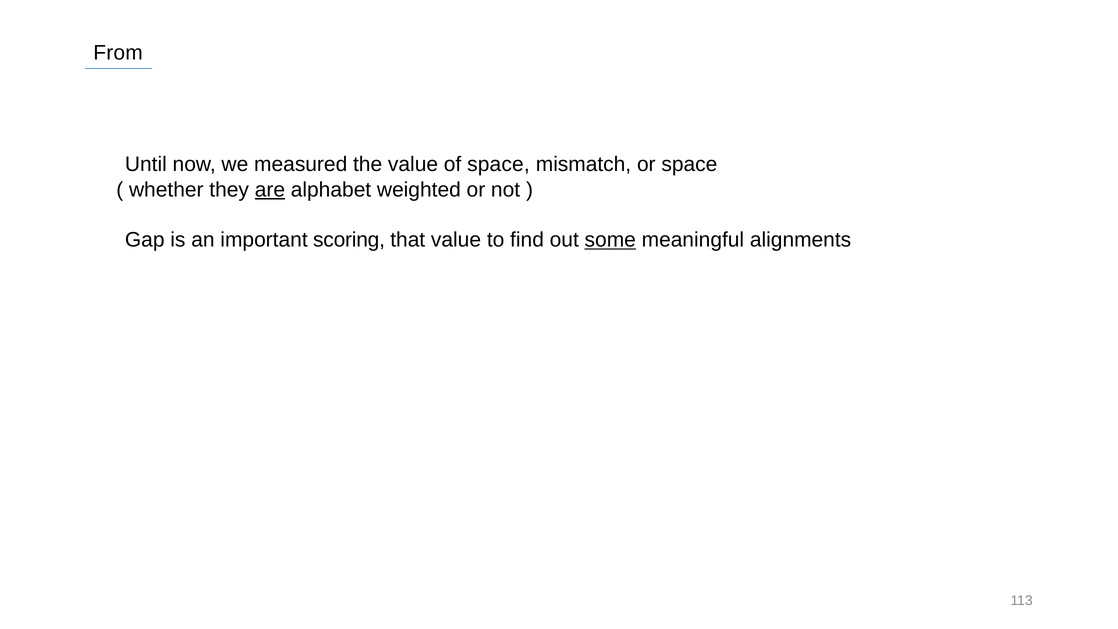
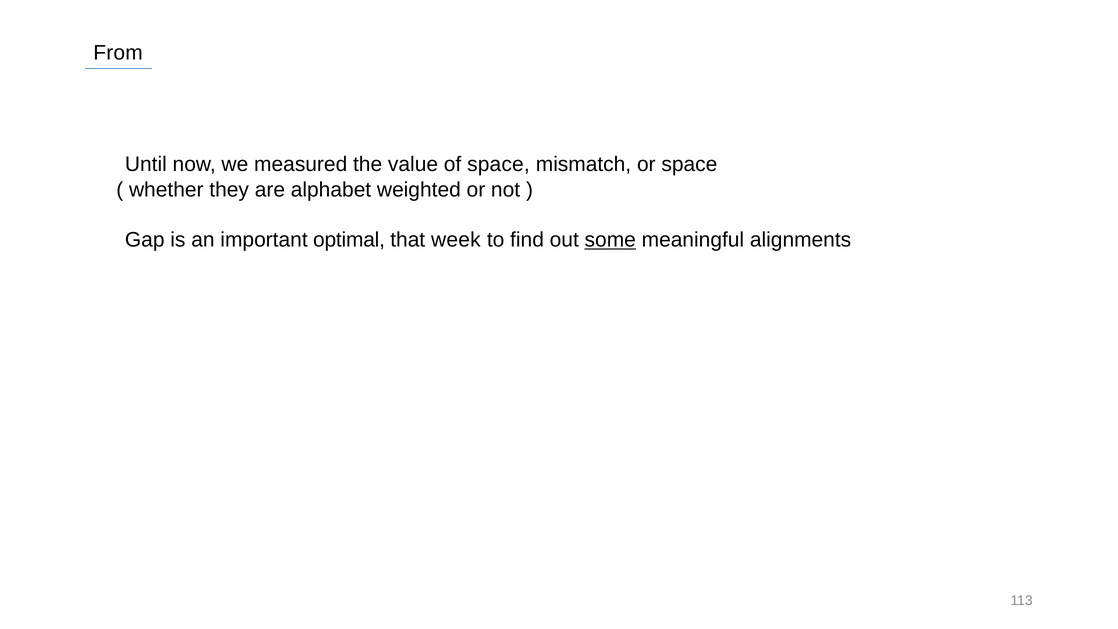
are underline: present -> none (270, 190)
scoring: scoring -> optimal (349, 240)
that value: value -> week (456, 240)
